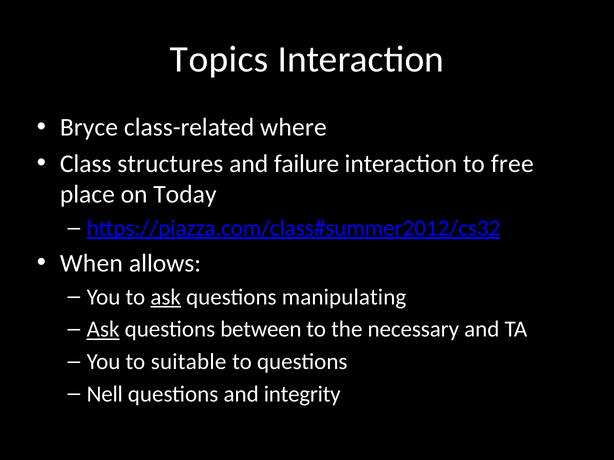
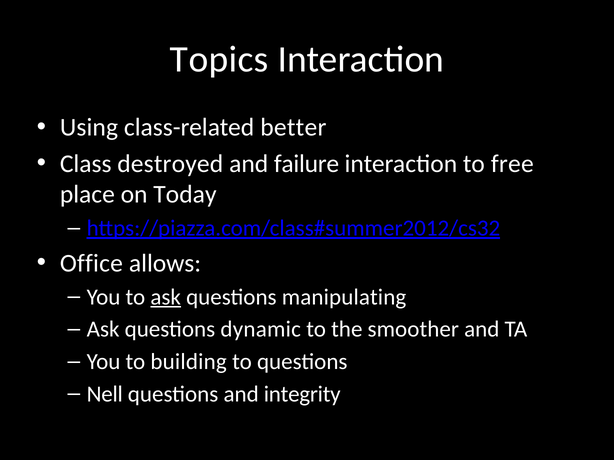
Bryce: Bryce -> Using (89, 128)
where: where -> better (293, 128)
structures: structures -> destroyed (170, 164)
When: When -> Office (91, 264)
Ask underline: present -> none (103, 330)
between: between -> dynamic (261, 330)
necessary: necessary -> smoother (413, 330)
suitable: suitable -> building (189, 362)
